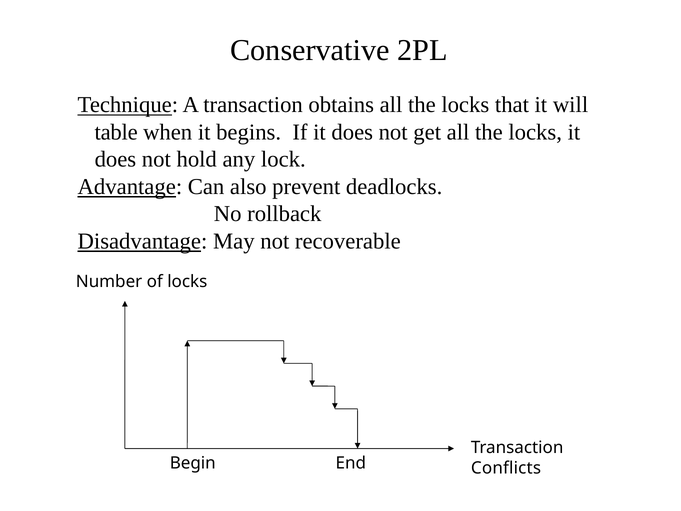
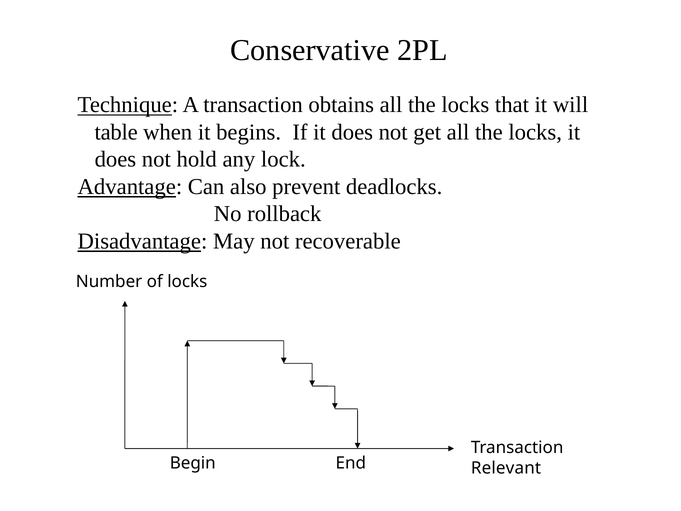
Conflicts: Conflicts -> Relevant (506, 468)
